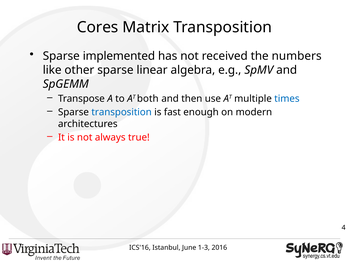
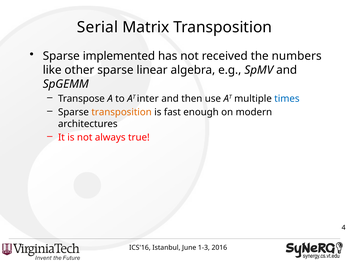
Cores: Cores -> Serial (98, 27)
both: both -> inter (148, 99)
transposition colour: blue -> orange (122, 112)
